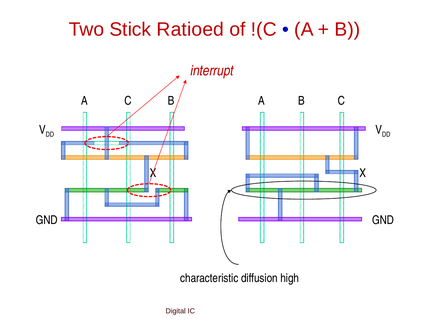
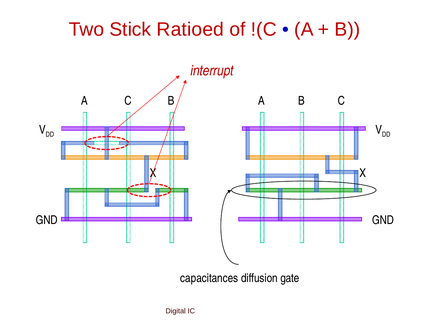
characteristic: characteristic -> capacitances (209, 278)
high: high -> gate (290, 278)
